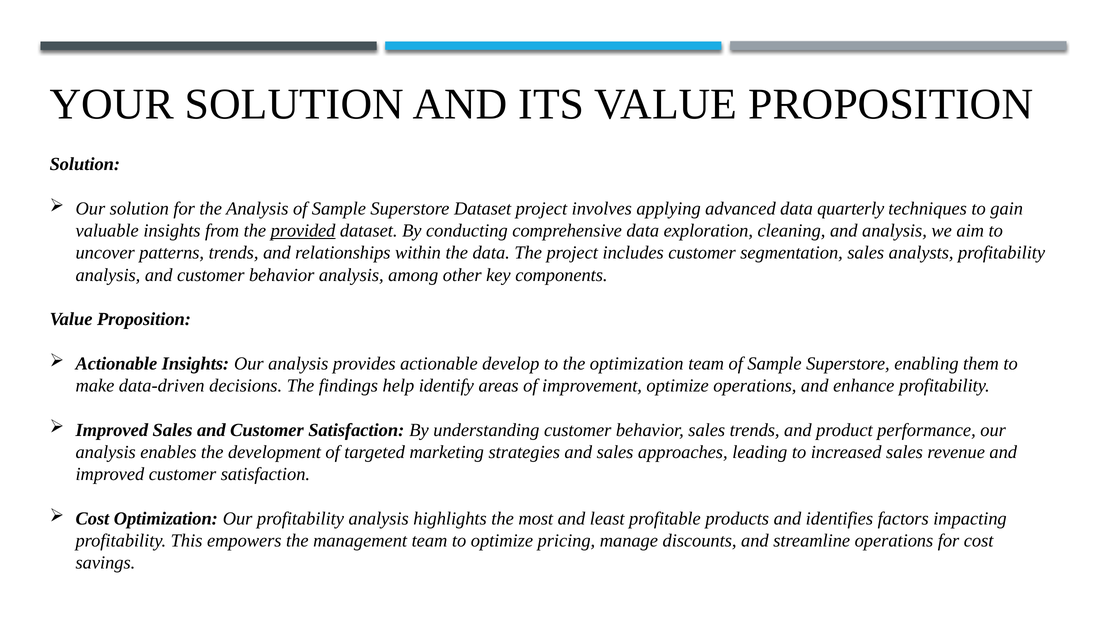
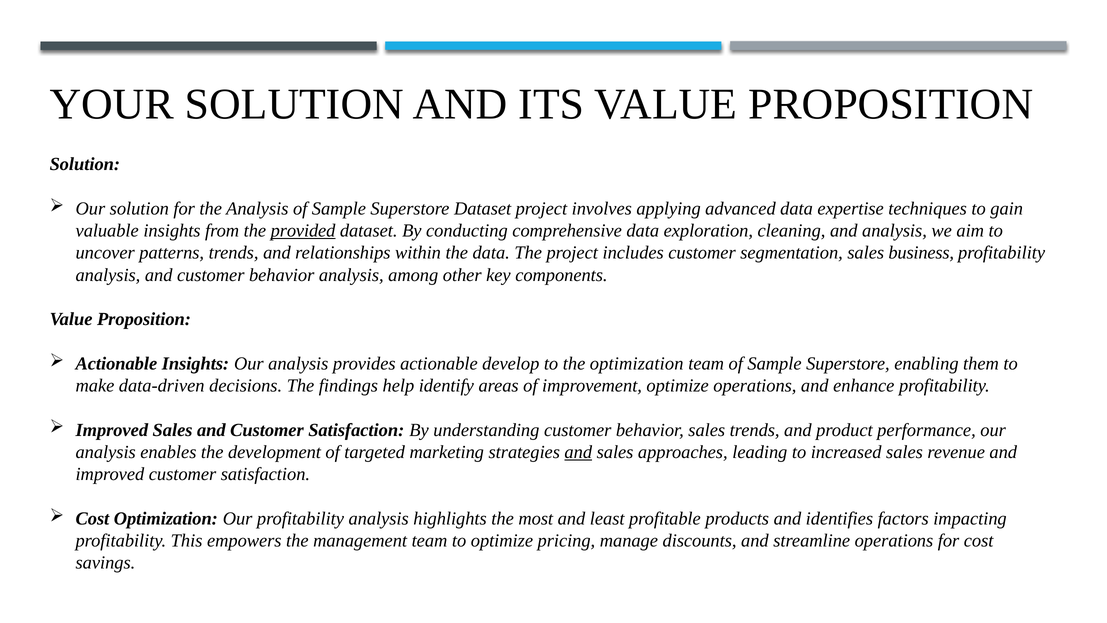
quarterly: quarterly -> expertise (851, 208)
analysts: analysts -> business (921, 253)
and underline: none -> present (578, 452)
